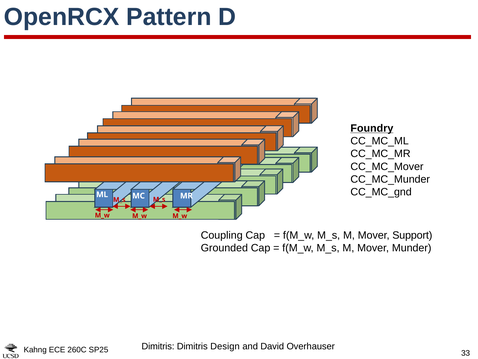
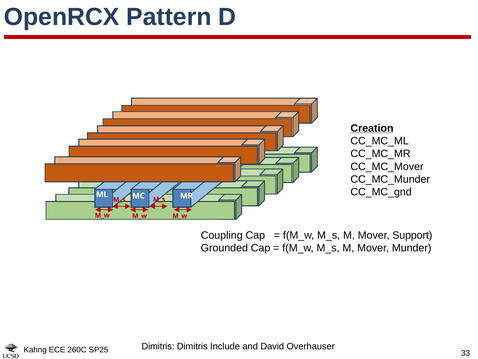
Foundry: Foundry -> Creation (372, 128)
Design: Design -> Include (225, 346)
